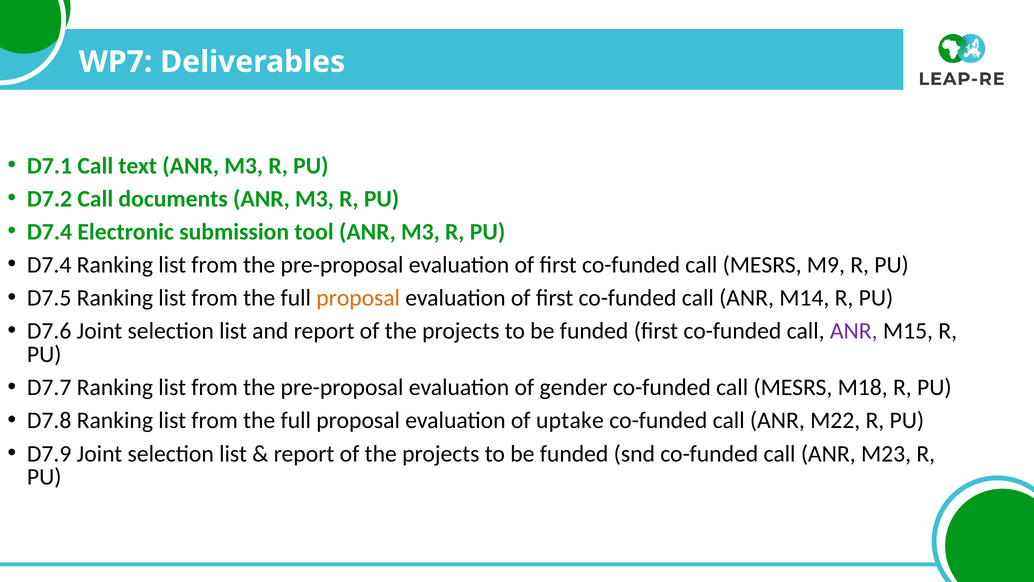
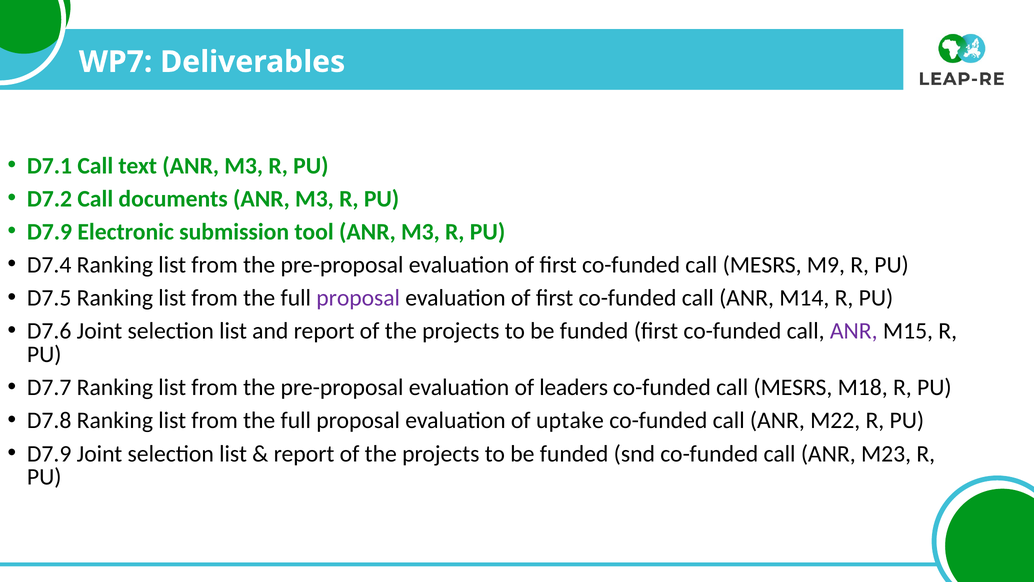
D7.4: D7.4 -> D7.9 (50, 232)
proposal colour: orange -> purple (358, 298)
gender: gender -> leaders (574, 387)
